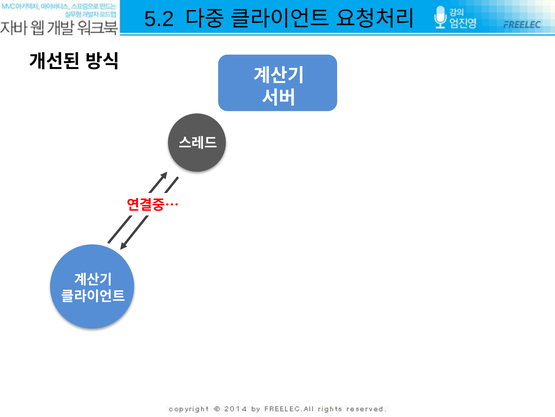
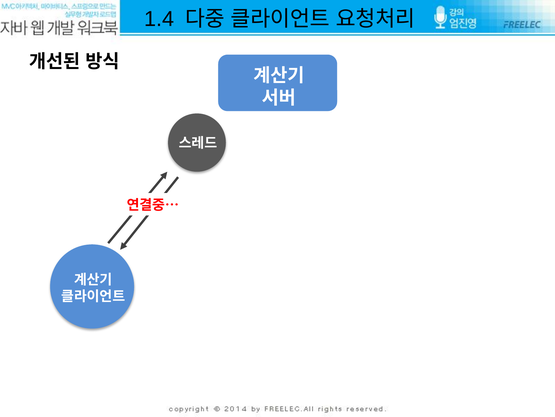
5.2: 5.2 -> 1.4 (159, 19)
